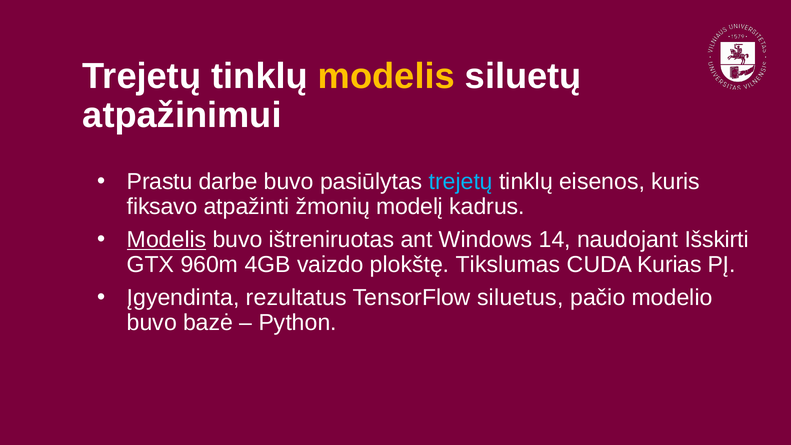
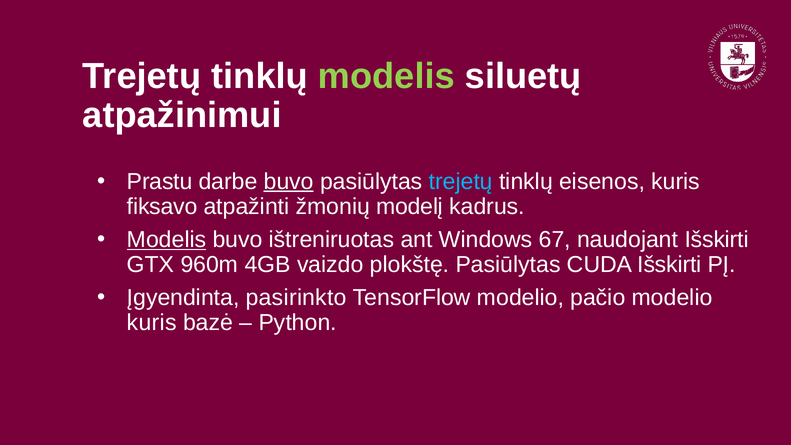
modelis colour: yellow -> light green (386, 76)
buvo underline: none -> present (289, 181)
14: 14 -> 67 (555, 240)
plokštę Tikslumas: Tikslumas -> Pasiūlytas (508, 264)
CUDA Kurias: Kurias -> Išskirti (669, 264)
rezultatus: rezultatus -> pasirinkto (296, 298)
TensorFlow siluetus: siluetus -> modelio (521, 298)
buvo: buvo -> kuris (152, 323)
